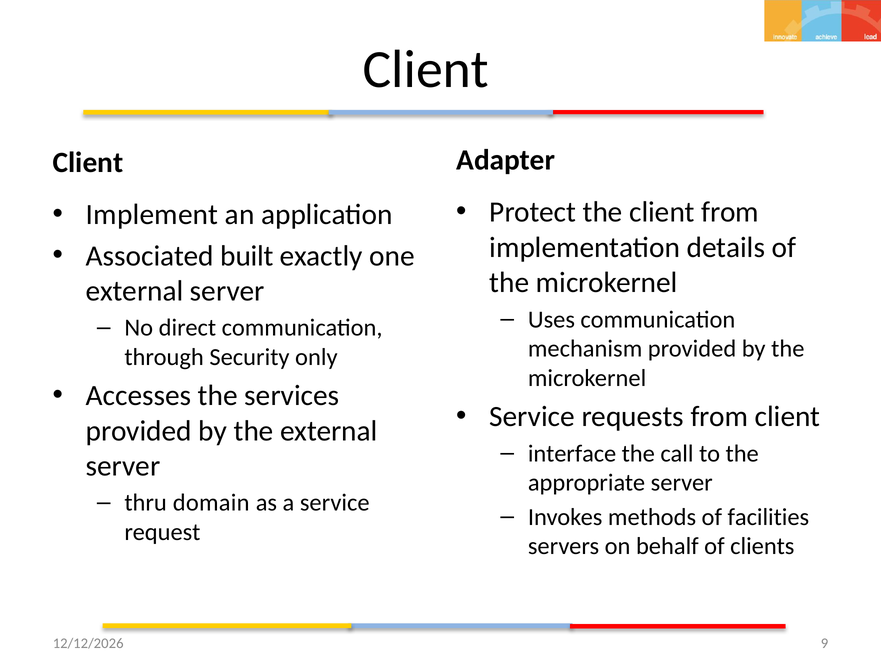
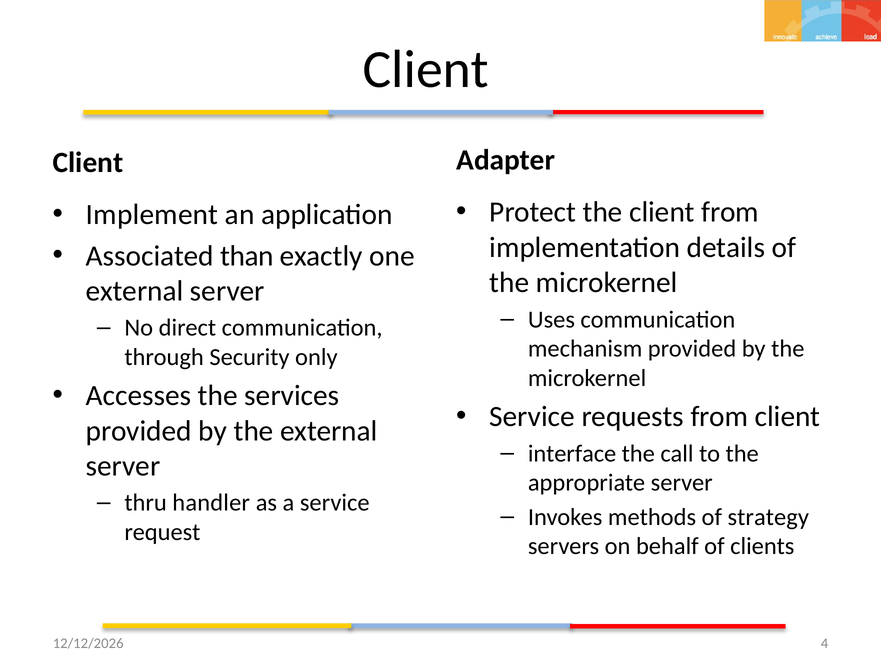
built: built -> than (247, 256)
domain: domain -> handler (211, 503)
facilities: facilities -> strategy (768, 518)
9: 9 -> 4 (824, 644)
